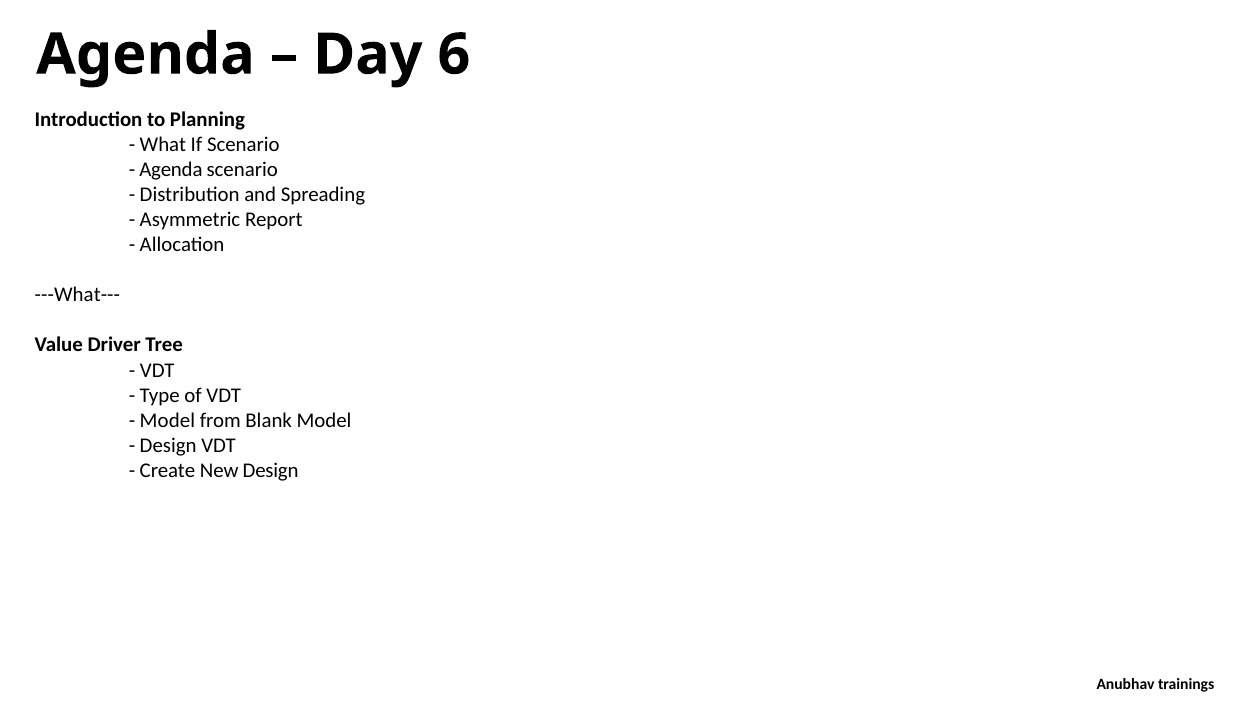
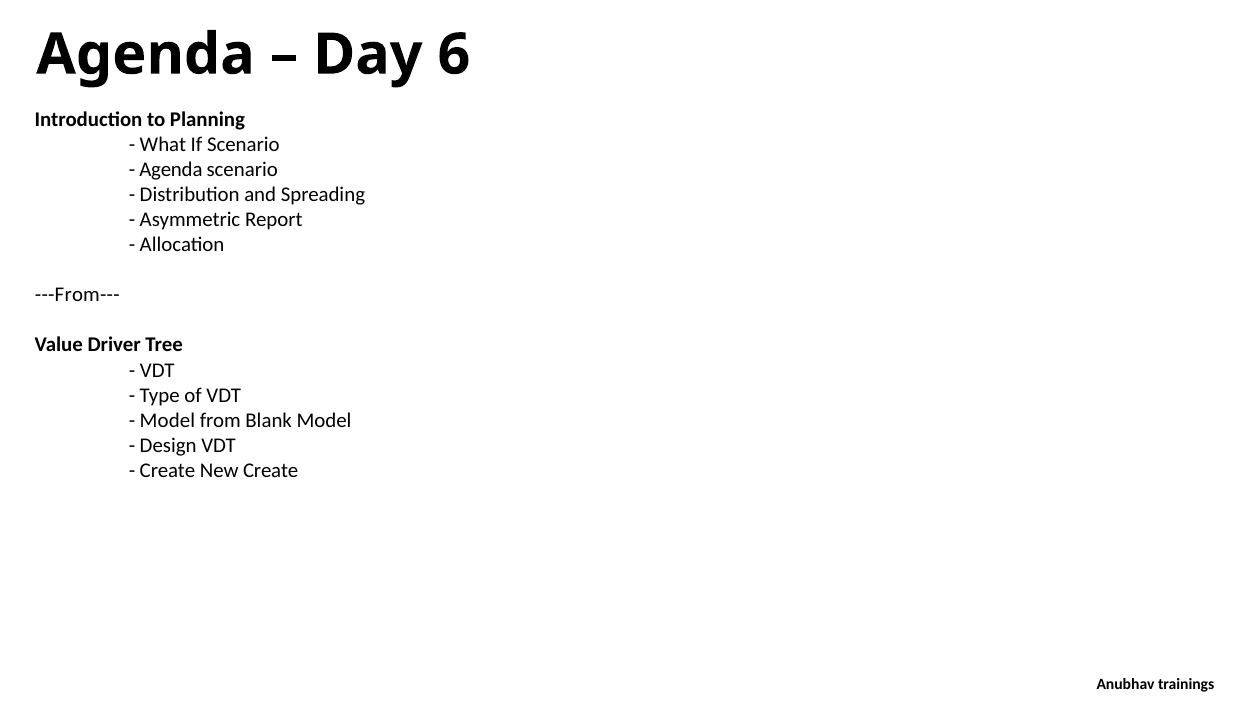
---What---: ---What--- -> ---From--- (77, 295)
New Design: Design -> Create (271, 471)
